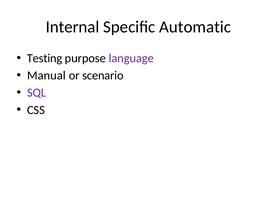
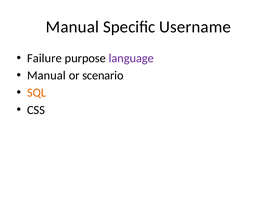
Internal: Internal -> Manual (72, 27)
Automatic: Automatic -> Username (195, 27)
Testing: Testing -> Failure (44, 58)
SQL colour: purple -> orange (37, 93)
